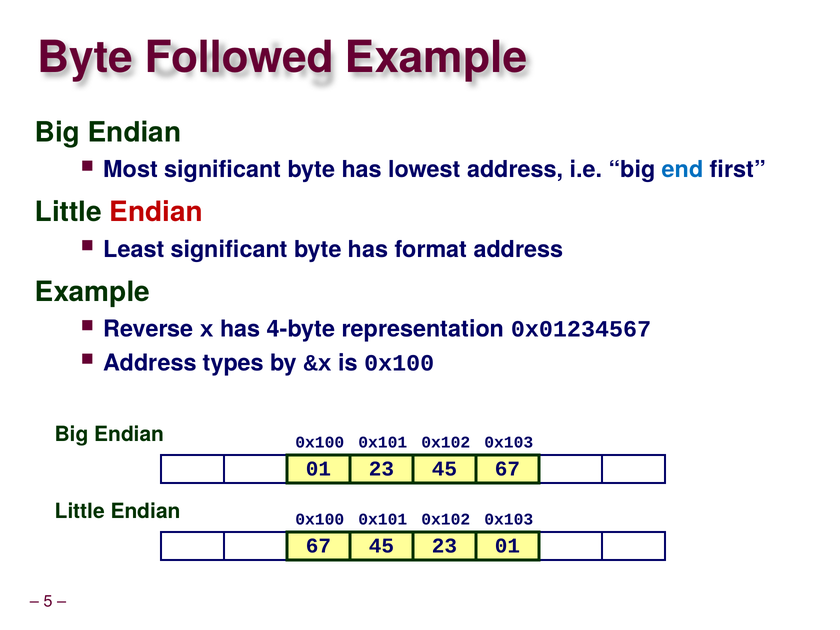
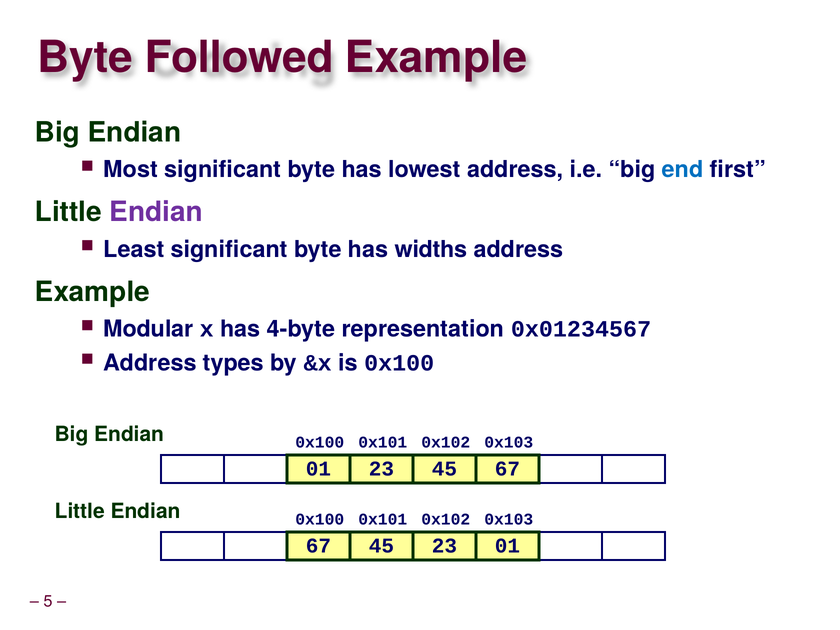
Endian colour: red -> purple (156, 212)
format: format -> widths (431, 249)
Reverse: Reverse -> Modular (148, 329)
